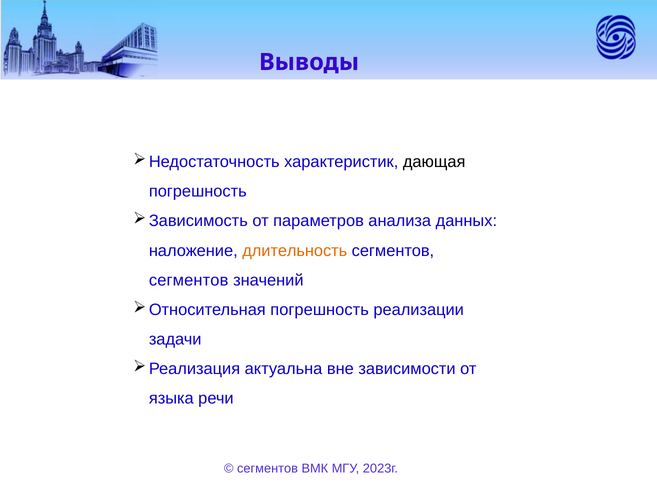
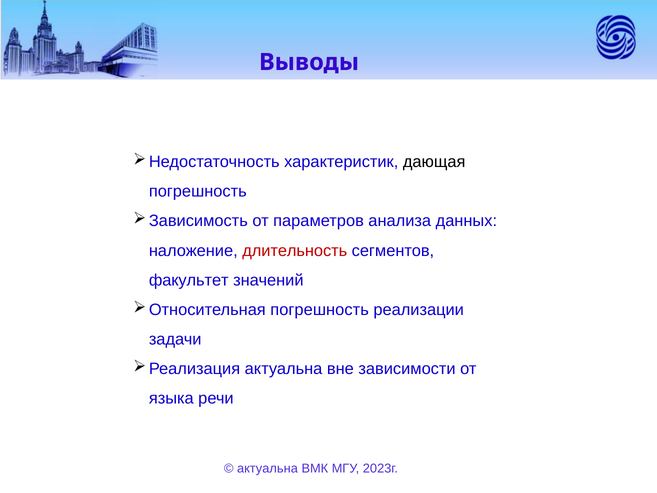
длительность colour: orange -> red (295, 251)
сегментов: сегментов -> факультет (189, 280)
сегментов: сегментов -> актуальна (267, 469)
